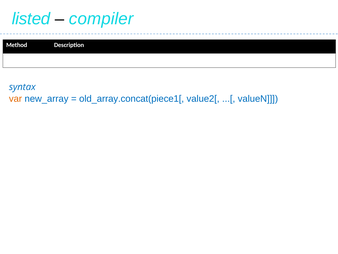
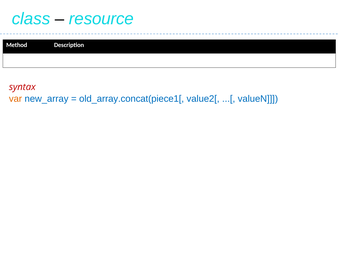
listed: listed -> class (31, 19)
compiler: compiler -> resource (101, 19)
syntax colour: blue -> red (22, 87)
